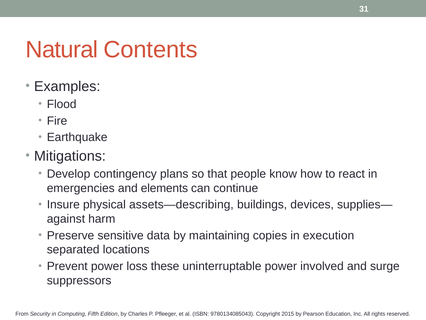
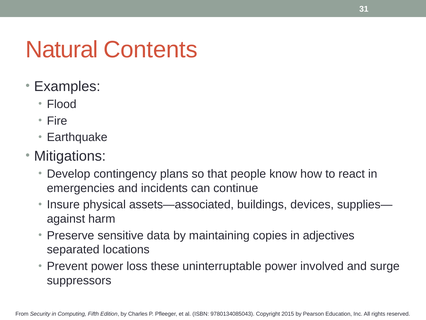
elements: elements -> incidents (164, 188)
assets—describing: assets—describing -> assets—associated (181, 204)
execution: execution -> adjectives (329, 235)
